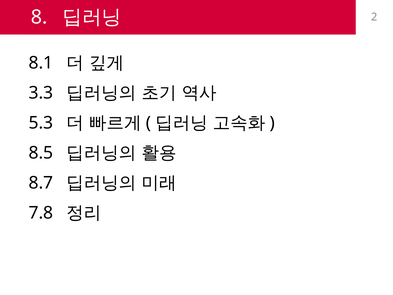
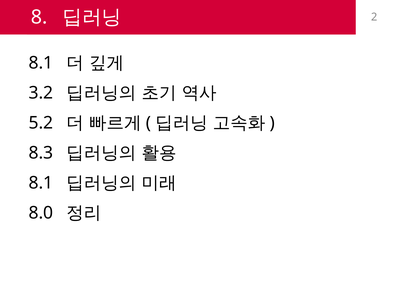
3.3: 3.3 -> 3.2 (41, 93)
5.3: 5.3 -> 5.2 (41, 123)
8.5: 8.5 -> 8.3 (41, 153)
8.7: 8.7 -> 8.1 (41, 183)
7.8: 7.8 -> 8.0 (41, 213)
